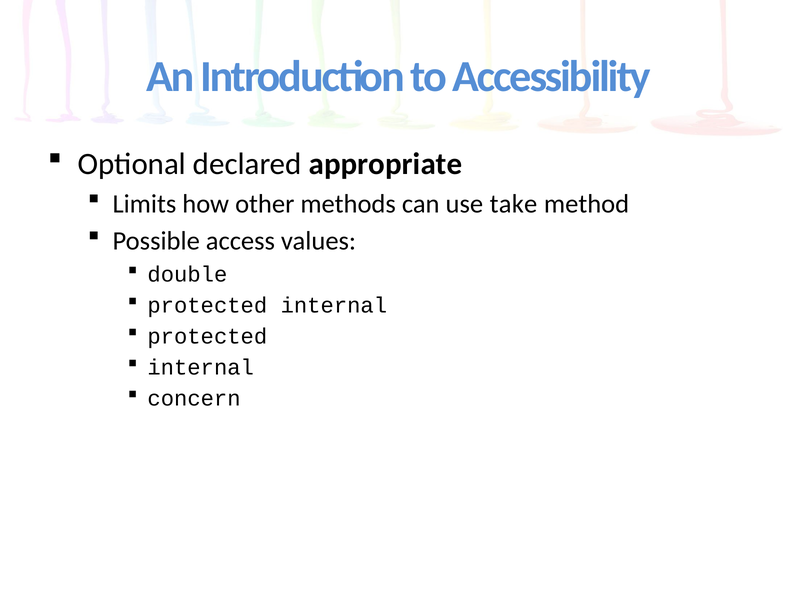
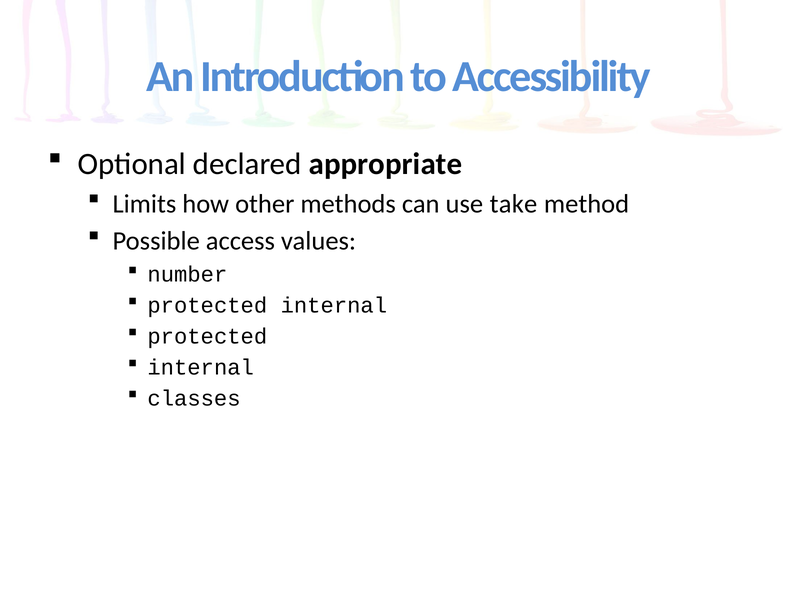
double: double -> number (187, 274)
concern: concern -> classes (194, 398)
